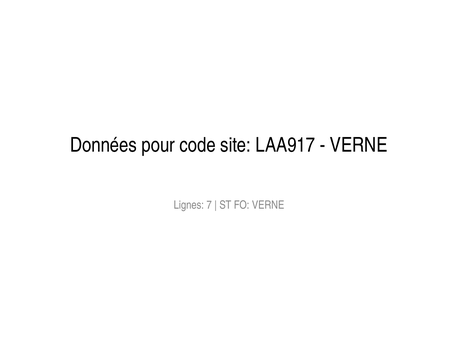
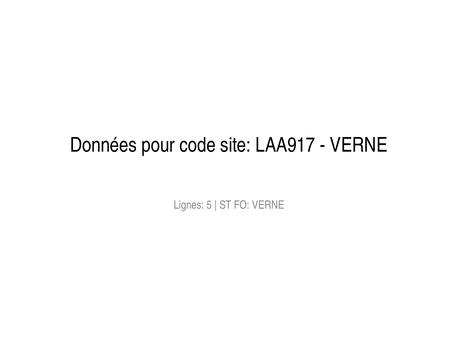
7: 7 -> 5 (209, 205)
